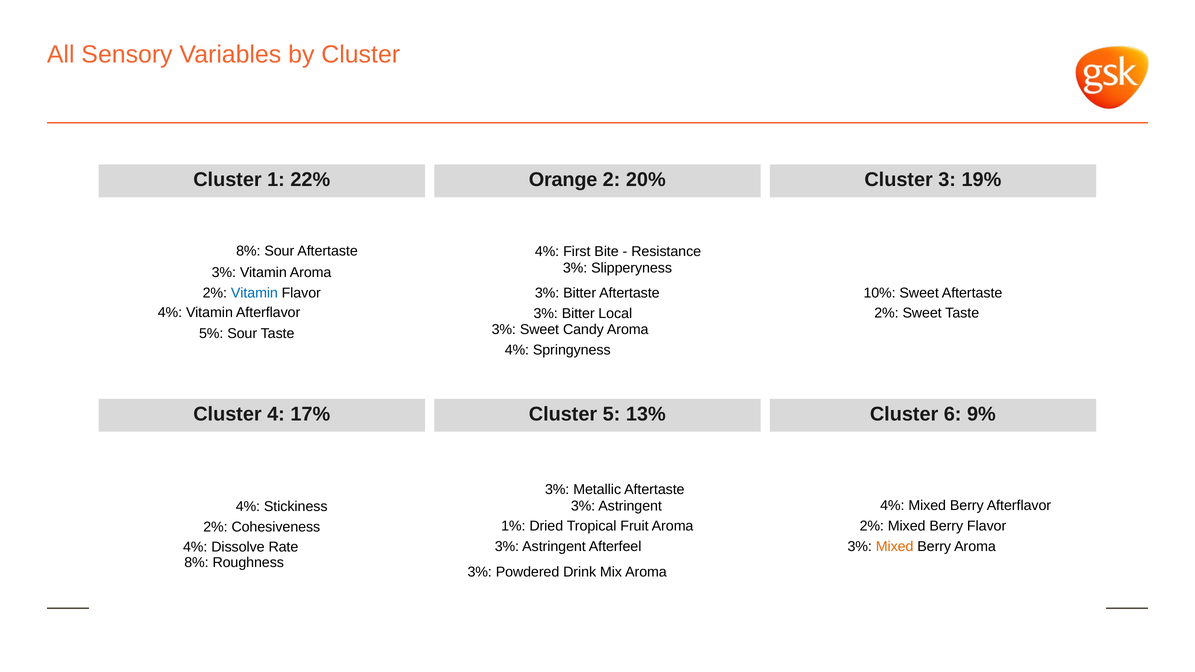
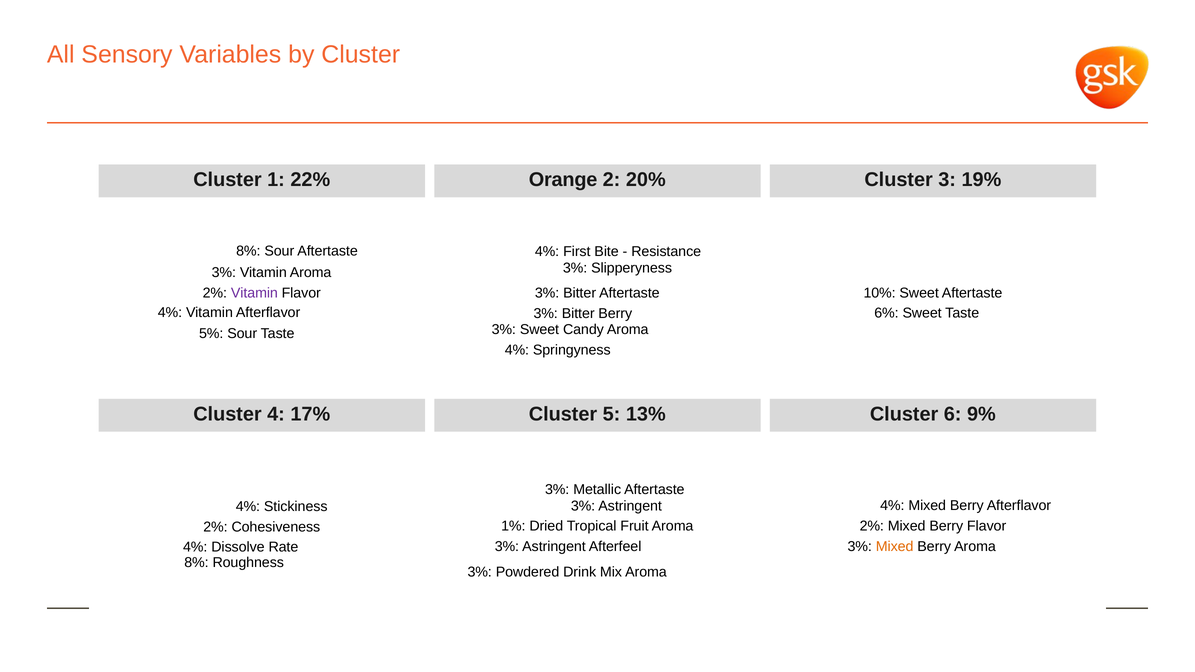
Vitamin colour: blue -> purple (254, 293)
2%: 2% -> 6% (886, 313)
Bitter Local: Local -> Berry (615, 313)
